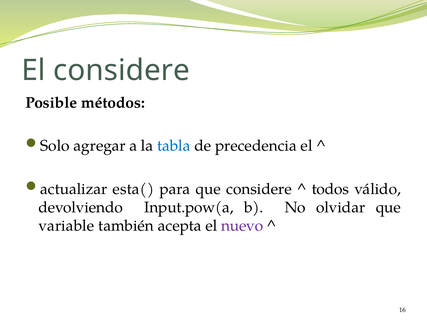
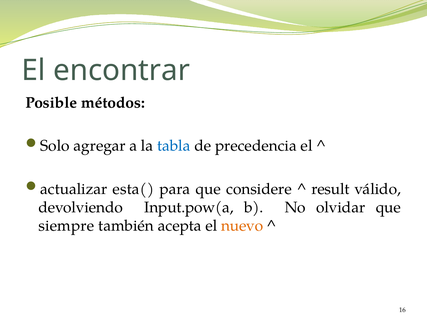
El considere: considere -> encontrar (122, 71)
todos: todos -> result (330, 189)
variable: variable -> siempre (66, 226)
nuevo colour: purple -> orange (242, 226)
